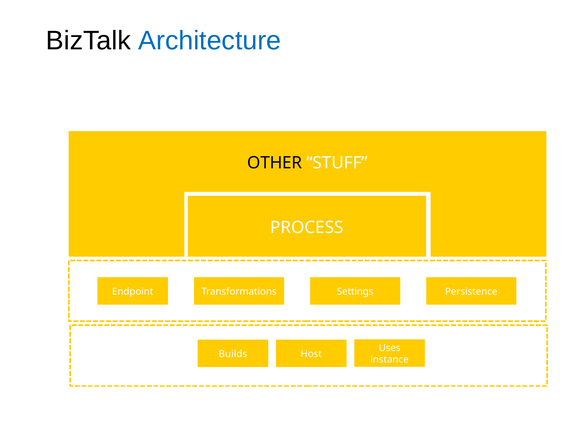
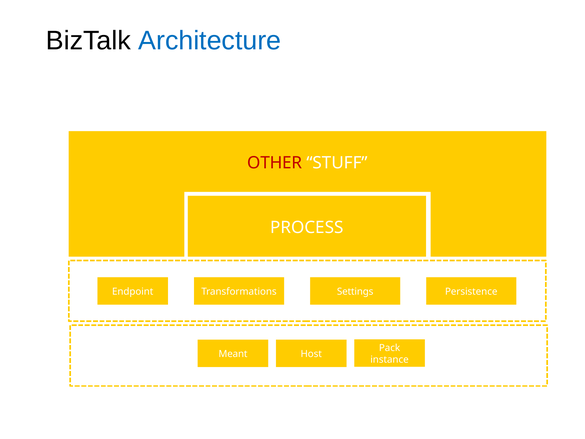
OTHER colour: black -> red (275, 163)
Uses: Uses -> Pack (390, 348)
Builds: Builds -> Meant (233, 354)
